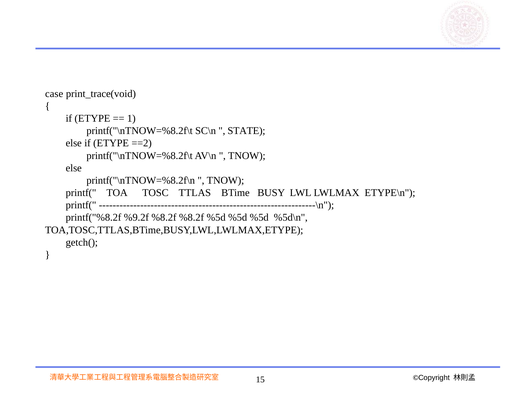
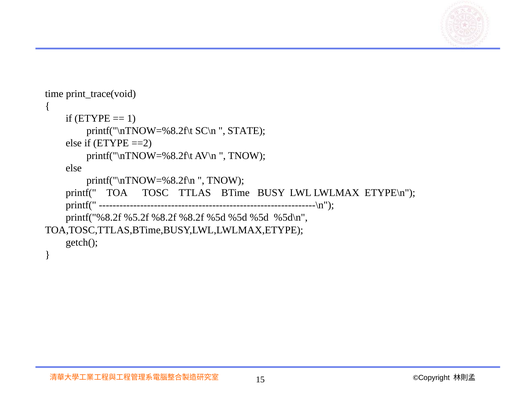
case: case -> time (54, 94)
%9.2f: %9.2f -> %5.2f (136, 218)
